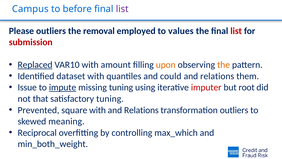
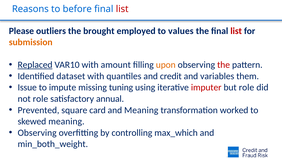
Campus: Campus -> Reasons (30, 9)
list colour: purple -> red (122, 9)
removal: removal -> brought (99, 31)
submission colour: red -> orange (31, 42)
the colour: orange -> red (224, 65)
could: could -> credit (171, 76)
relations: relations -> variables (217, 76)
impute underline: present -> none (63, 87)
but root: root -> role (246, 87)
not that: that -> role (40, 99)
satisfactory tuning: tuning -> annual (110, 99)
square with: with -> card (98, 110)
Relations: Relations -> Meaning (141, 110)
transformation outliers: outliers -> worked (234, 110)
Reciprocal: Reciprocal -> Observing (37, 132)
